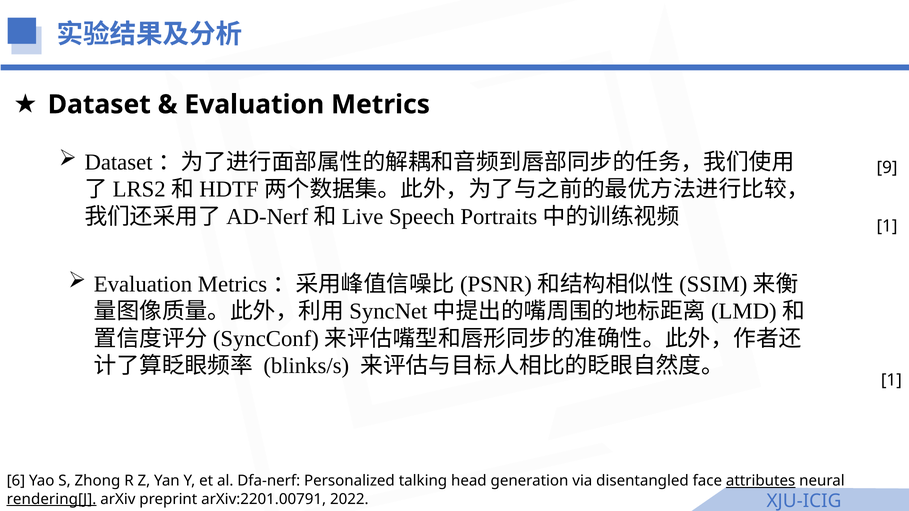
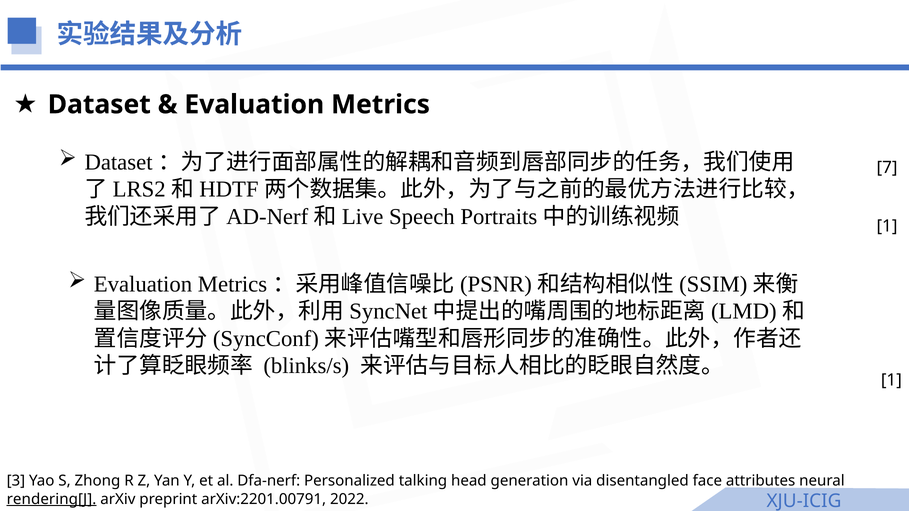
9: 9 -> 7 (887, 168)
6: 6 -> 3 (16, 481)
attributes underline: present -> none (761, 481)
